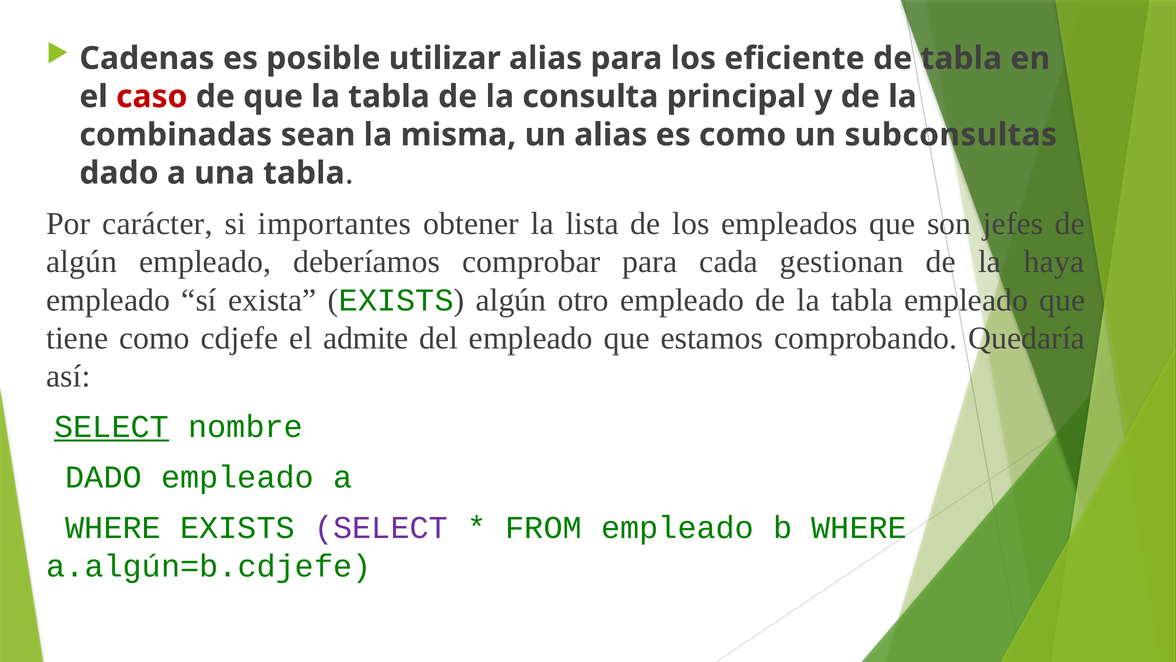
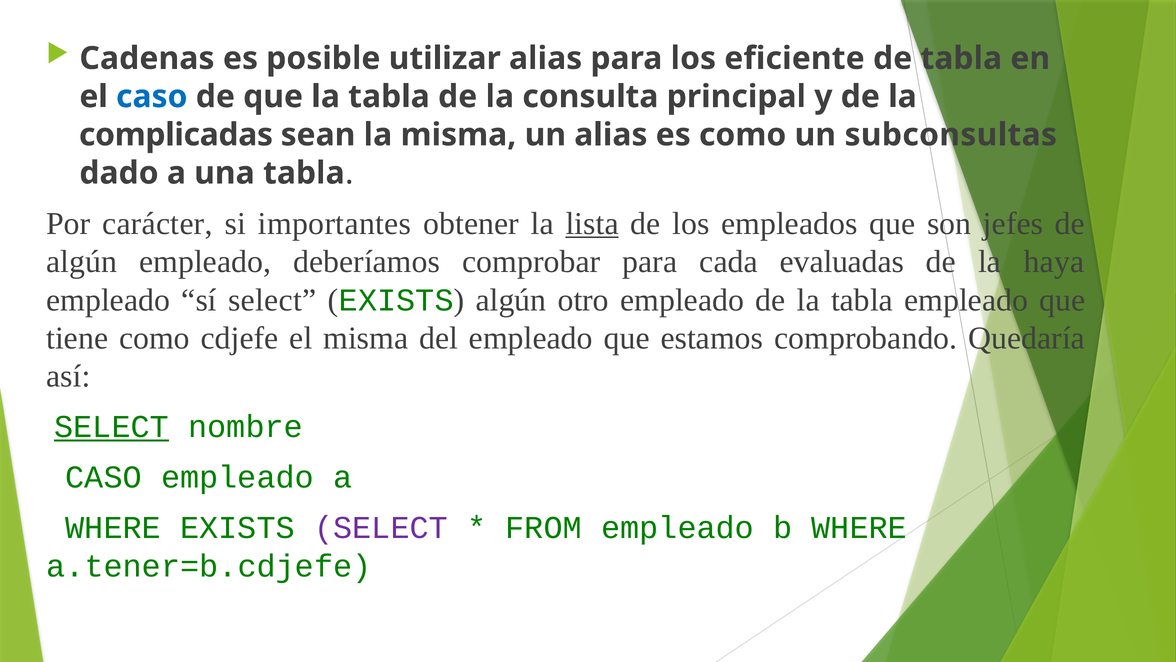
caso colour: red -> blue (152, 97)
combinadas: combinadas -> complicadas (176, 135)
lista underline: none -> present (592, 223)
gestionan: gestionan -> evaluadas (842, 262)
sí exista: exista -> select (272, 300)
el admite: admite -> misma (366, 338)
DADO: DADO -> CASO (104, 477)
a.algún=b.cdjefe: a.algún=b.cdjefe -> a.tener=b.cdjefe (209, 566)
